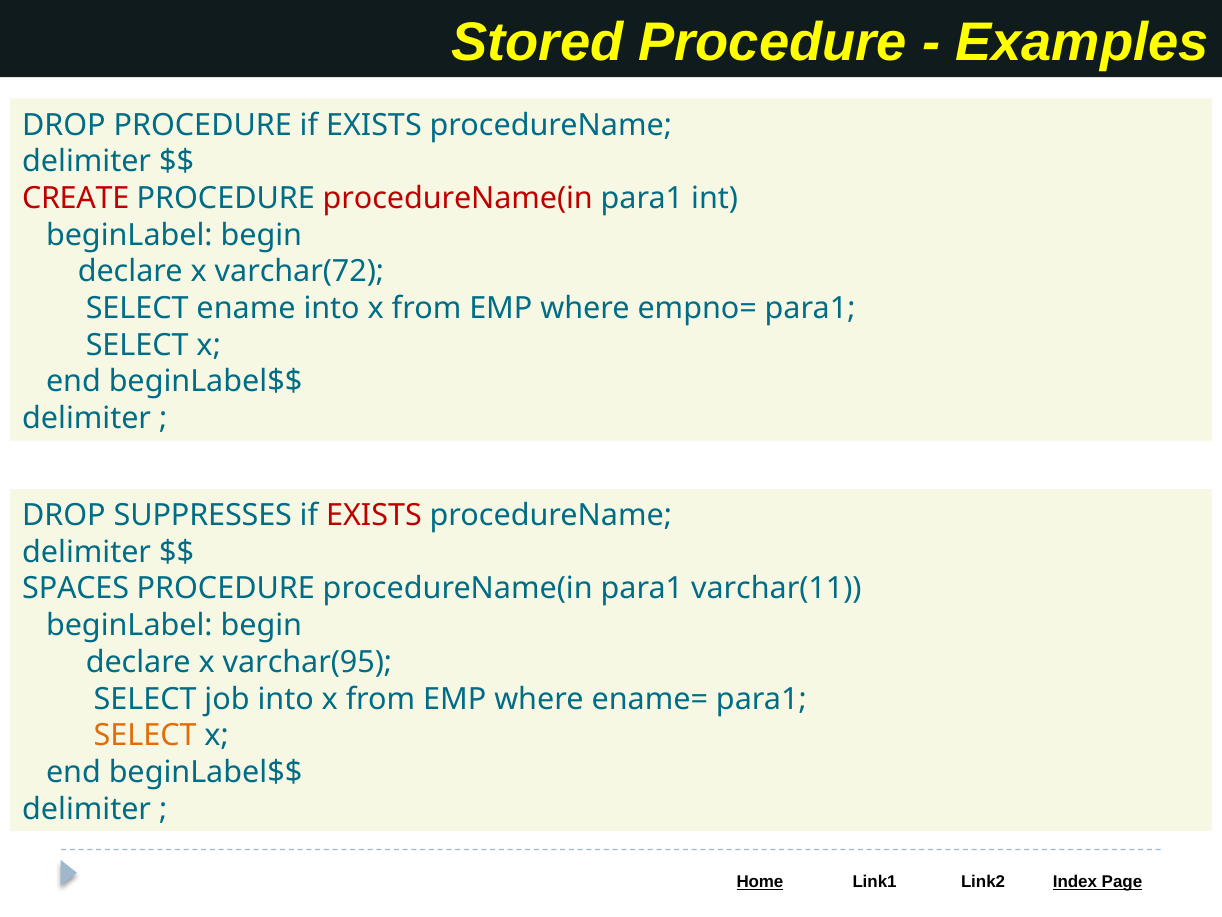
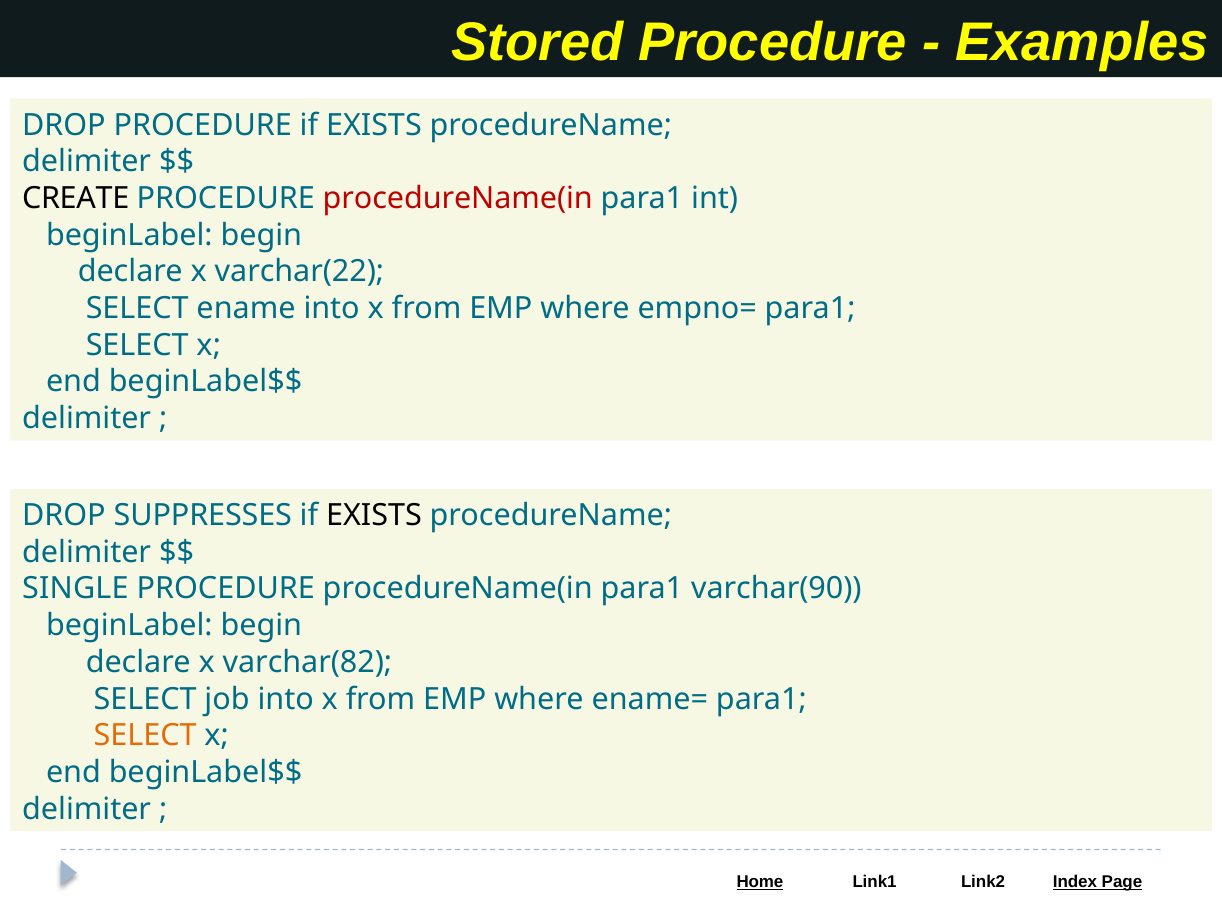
CREATE colour: red -> black (76, 198)
varchar(72: varchar(72 -> varchar(22 (299, 272)
EXISTS colour: red -> black (374, 515)
SPACES: SPACES -> SINGLE (75, 589)
varchar(11: varchar(11 -> varchar(90 (776, 589)
varchar(95: varchar(95 -> varchar(82 (307, 662)
